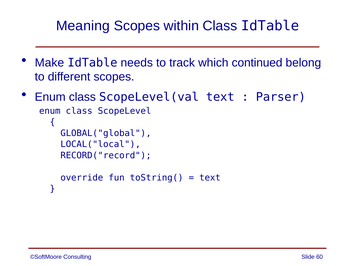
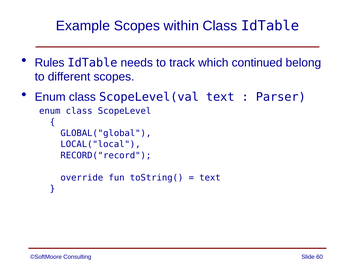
Meaning: Meaning -> Example (83, 26)
Make: Make -> Rules (50, 63)
